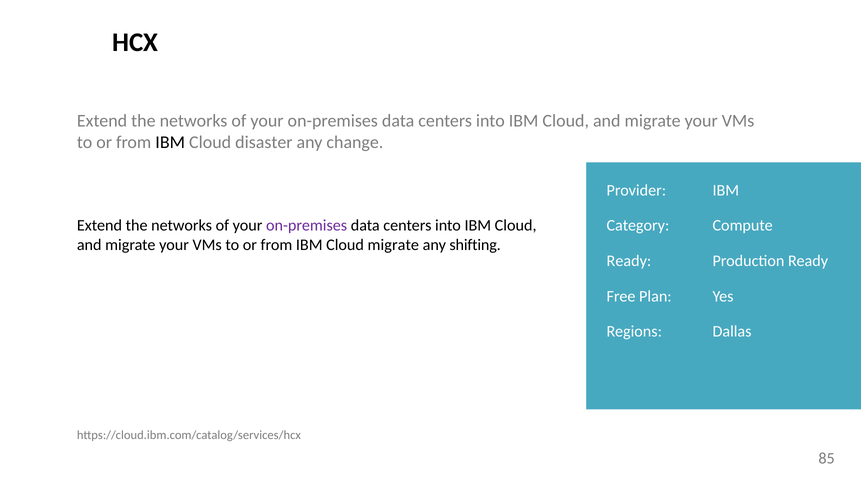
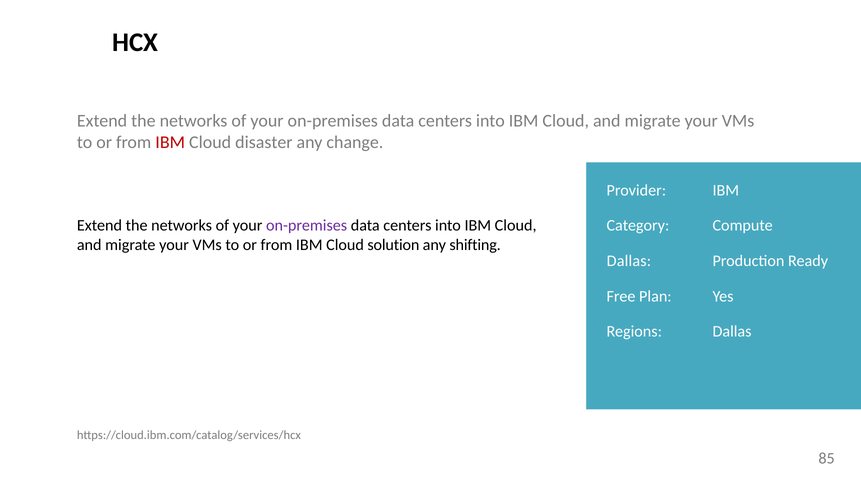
IBM colour: black -> red (170, 143)
Cloud migrate: migrate -> solution (393, 245)
Ready: Ready -> Dallas (629, 261)
